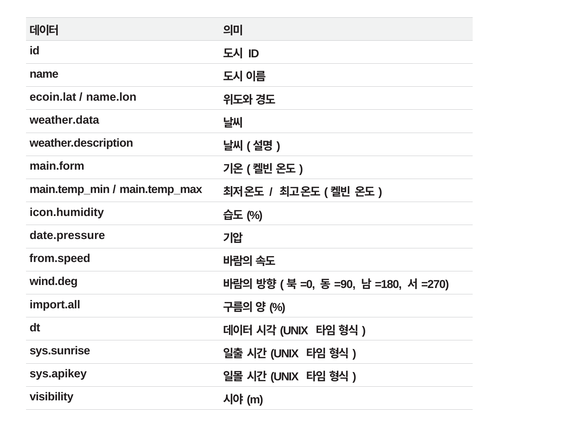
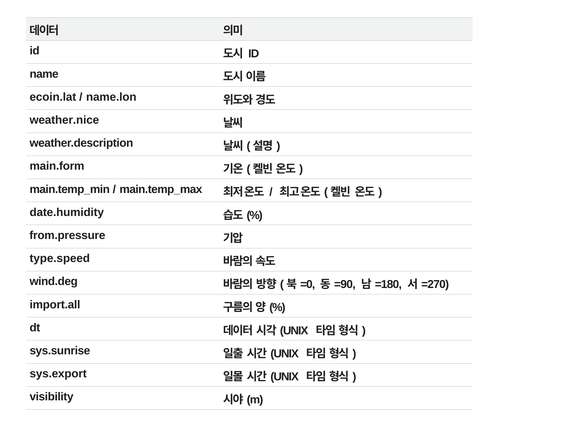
weather.data: weather.data -> weather.nice (64, 120)
icon.humidity: icon.humidity -> date.humidity (67, 213)
date.pressure: date.pressure -> from.pressure (67, 236)
from.speed: from.speed -> type.speed (60, 259)
sys.apikey: sys.apikey -> sys.export (58, 374)
